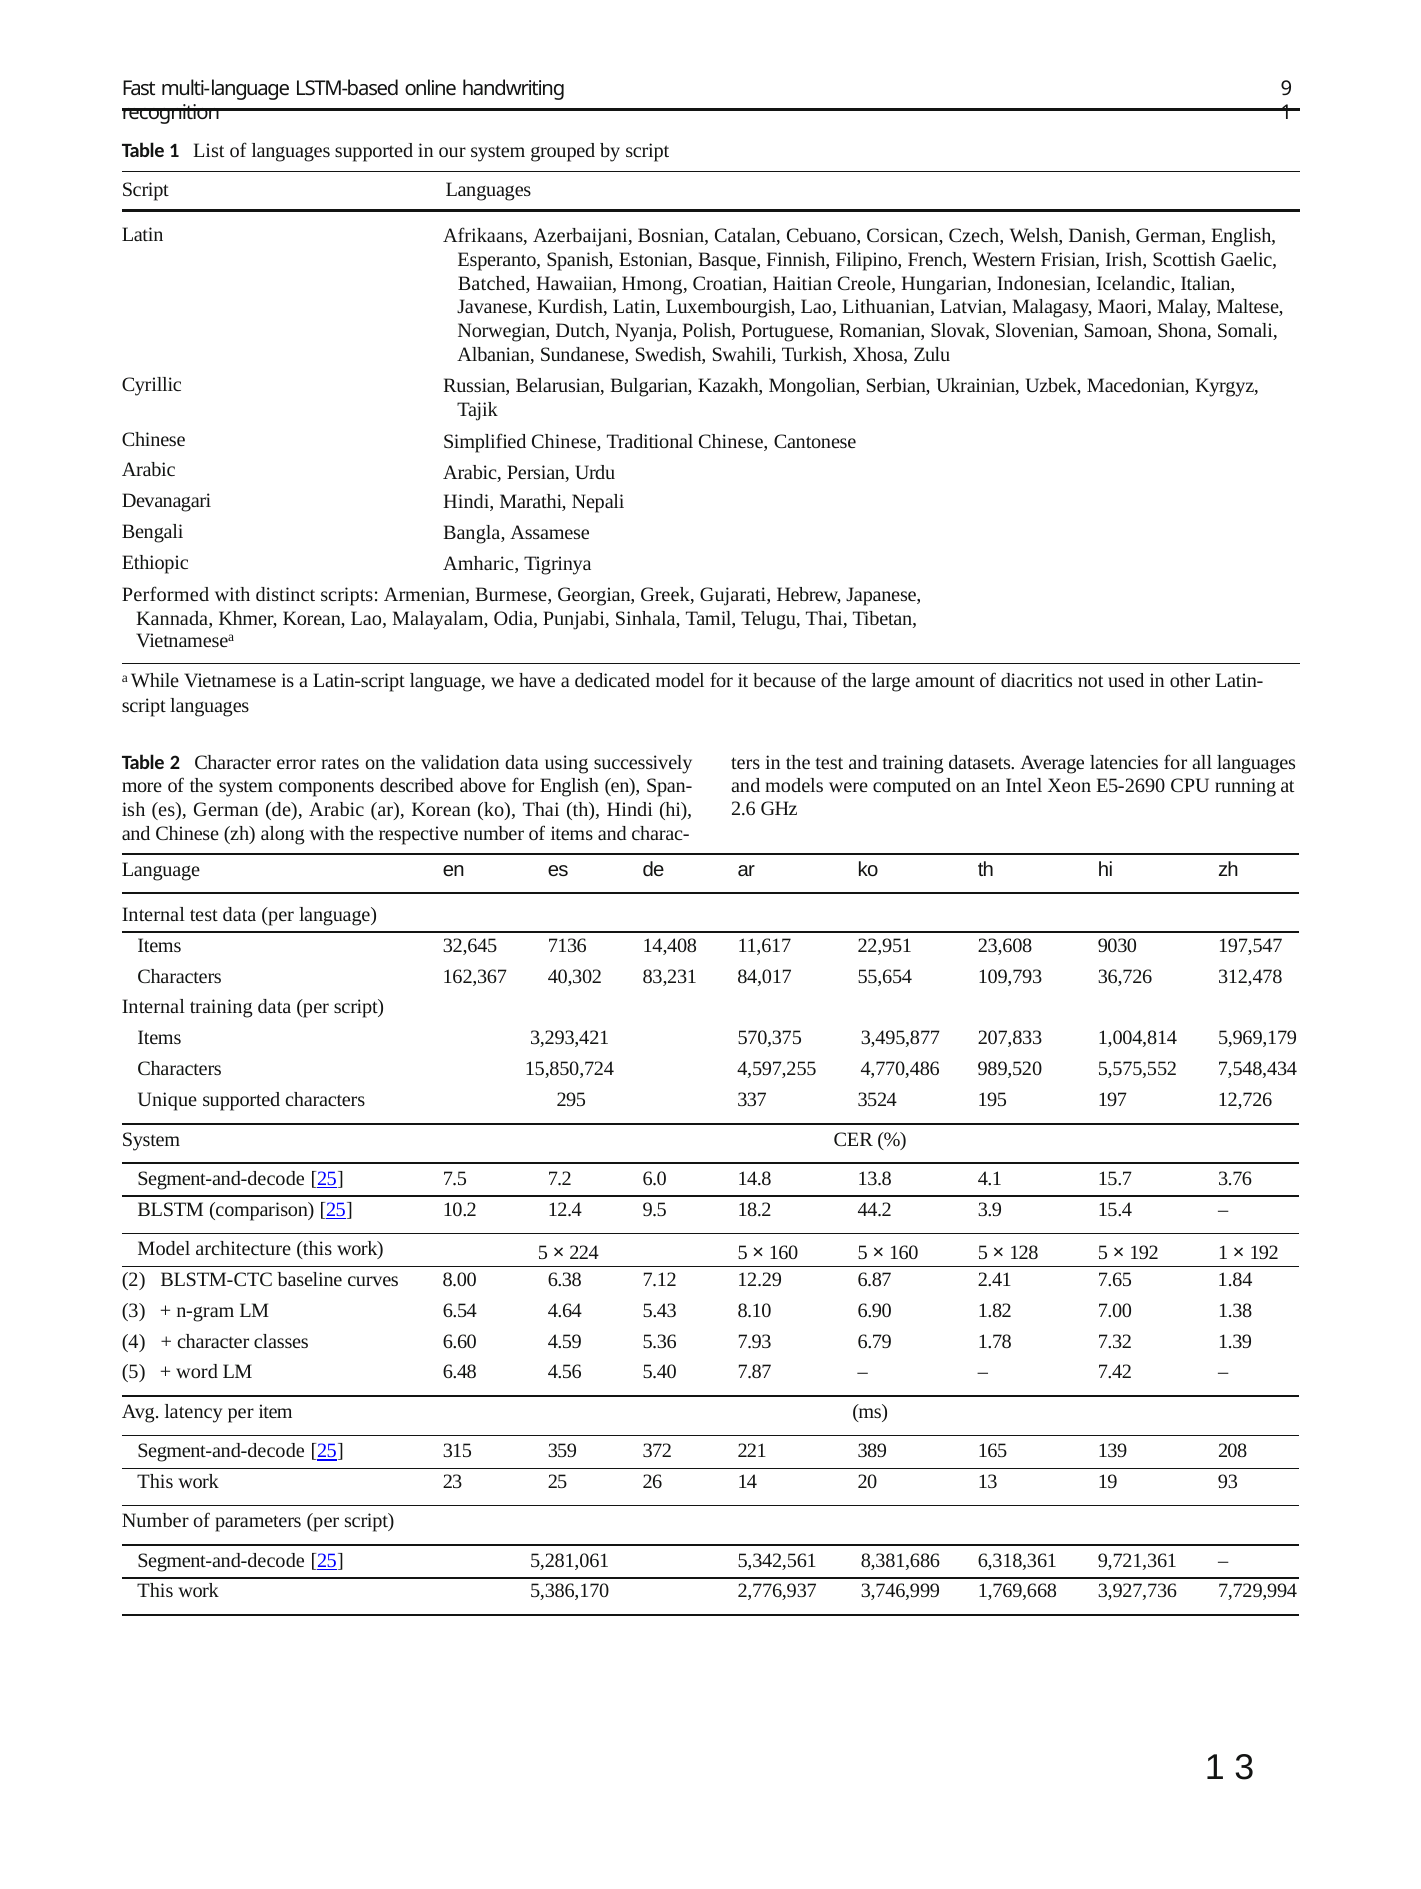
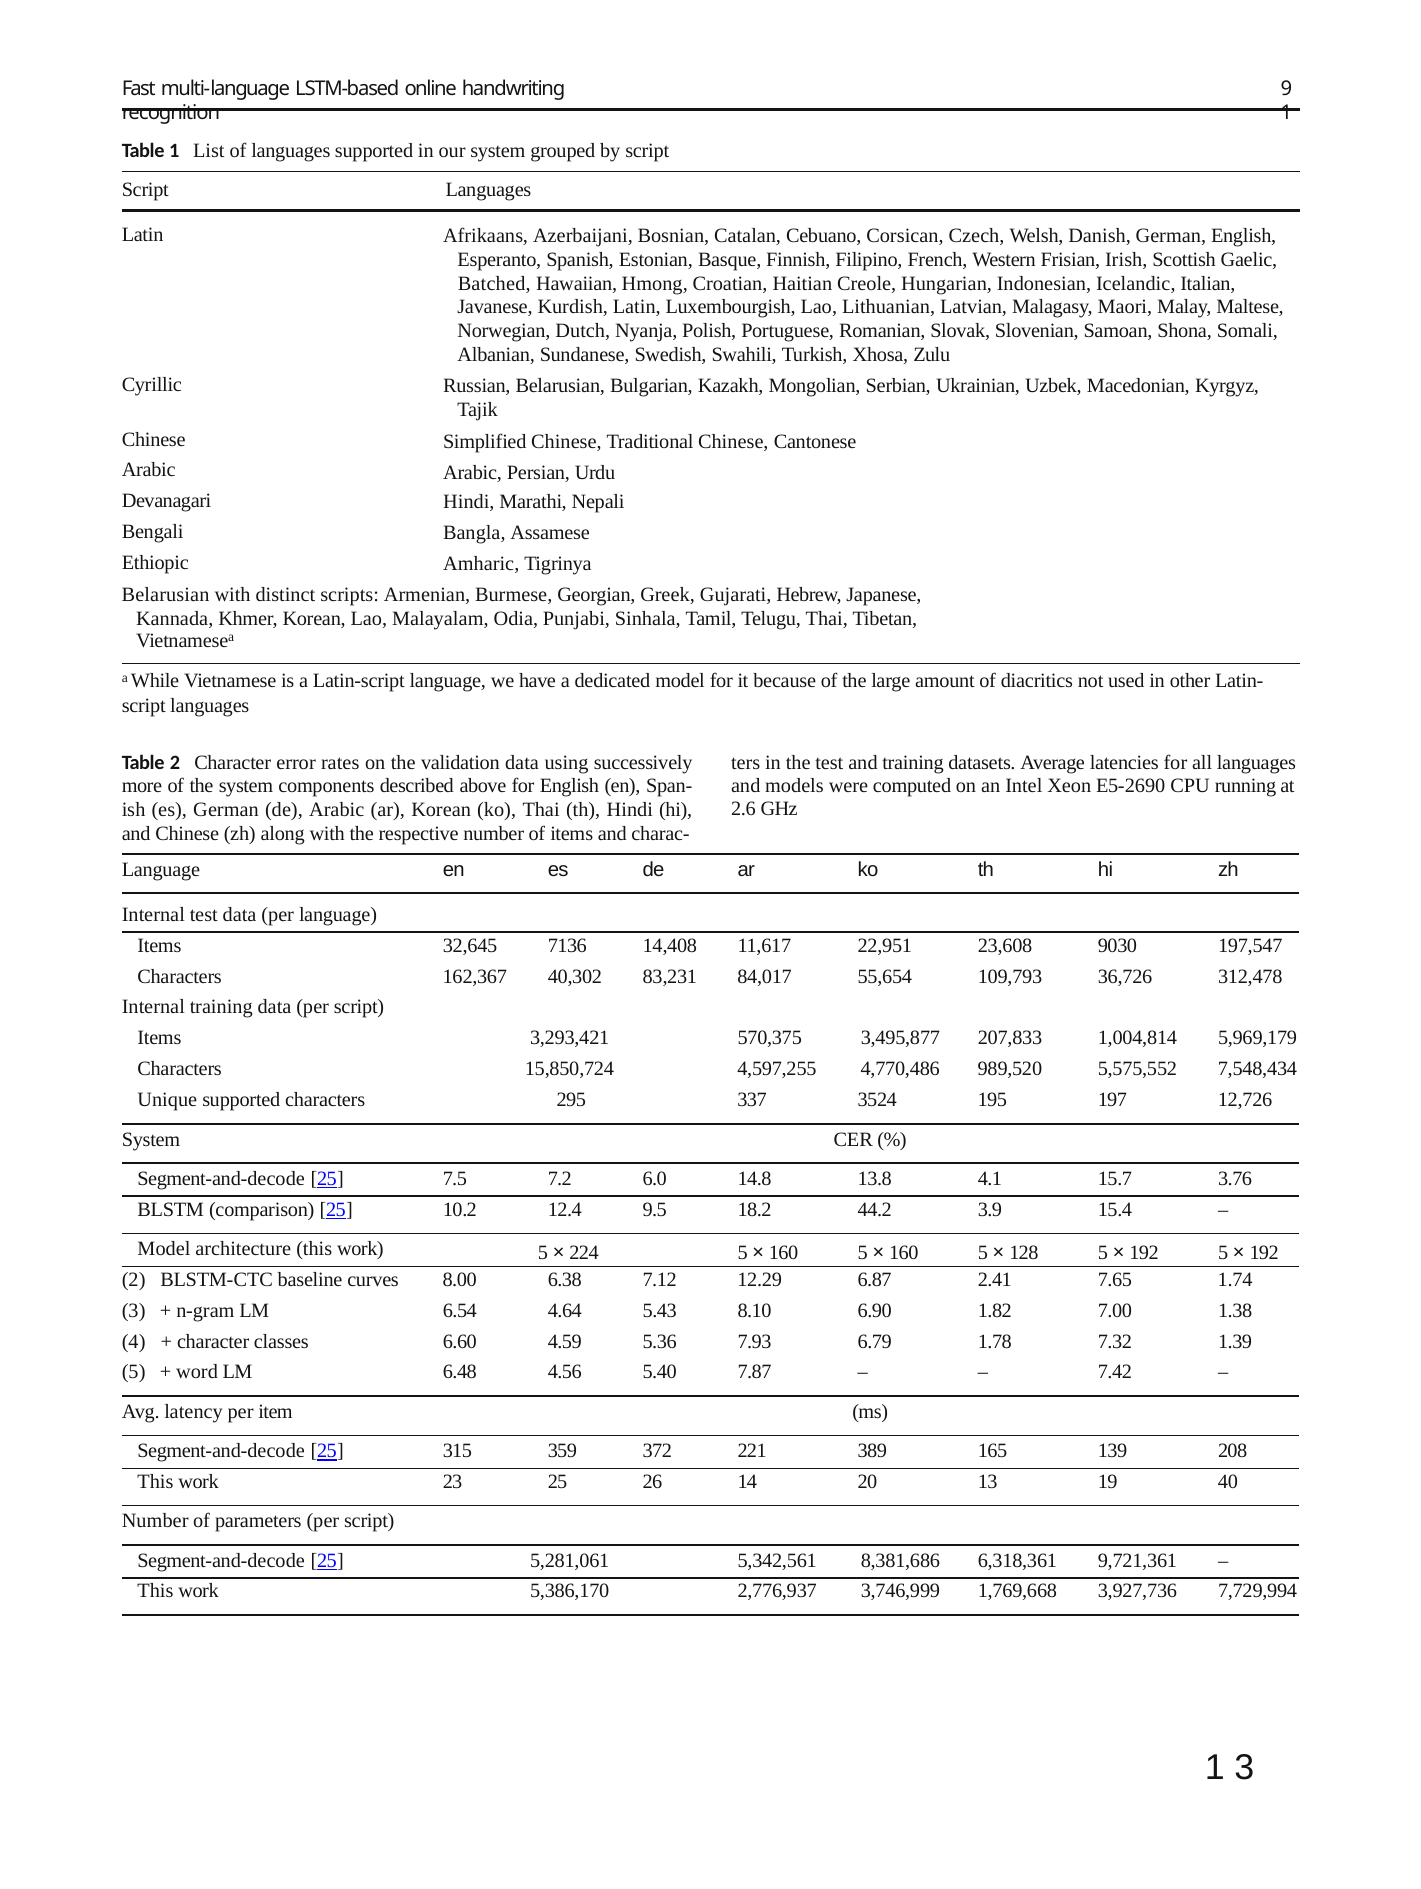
Performed: Performed -> Belarusian (166, 595)
192 1: 1 -> 5 (1223, 1253)
1.84: 1.84 -> 1.74 (1235, 1280)
93: 93 -> 40 (1228, 1482)
